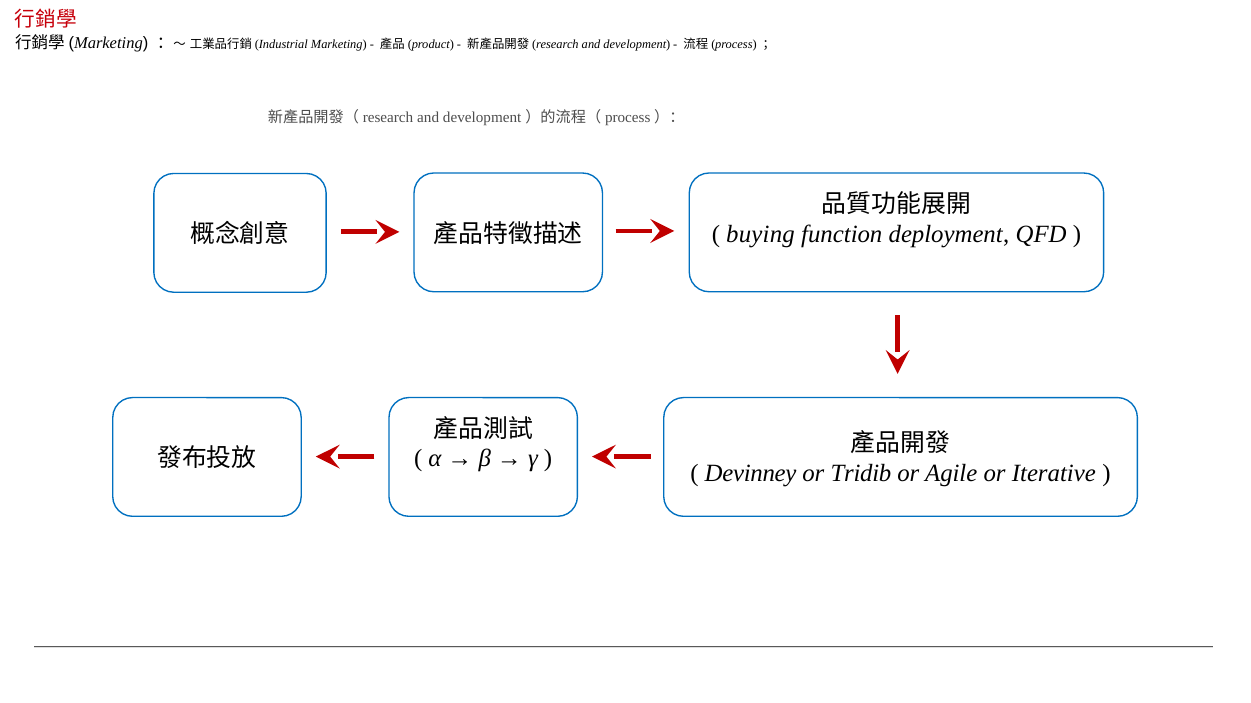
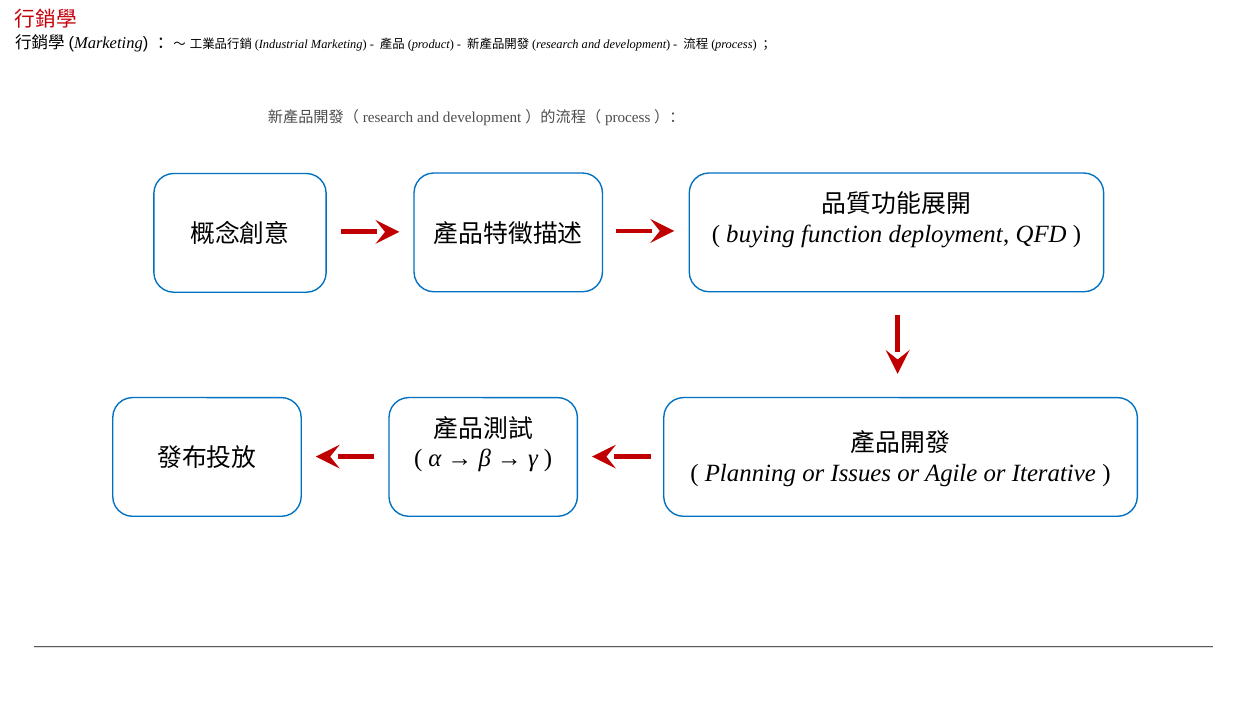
Devinney: Devinney -> Planning (750, 474)
Tridib: Tridib -> Issues (861, 474)
